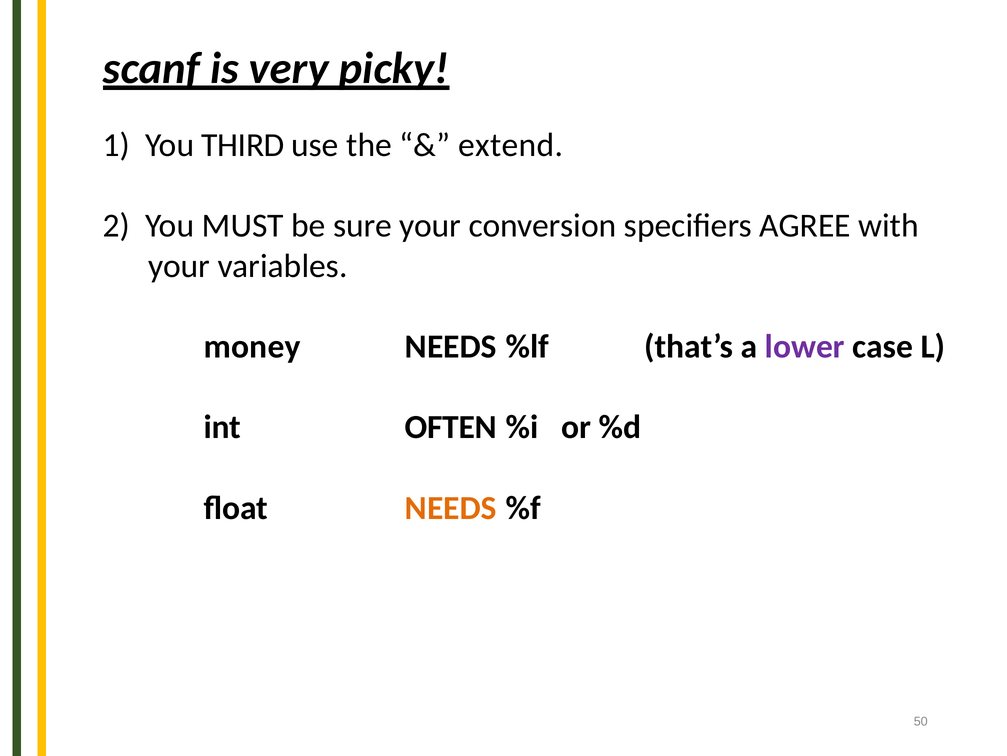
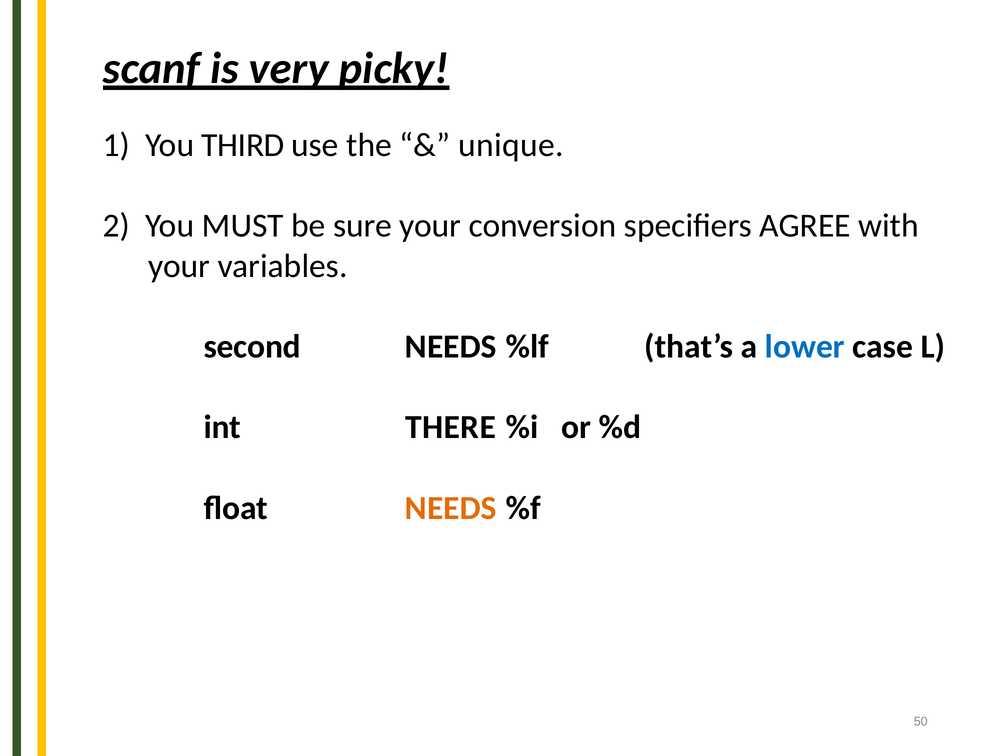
extend: extend -> unique (511, 145)
money: money -> second (252, 346)
lower colour: purple -> blue (805, 346)
OFTEN: OFTEN -> THERE (451, 427)
